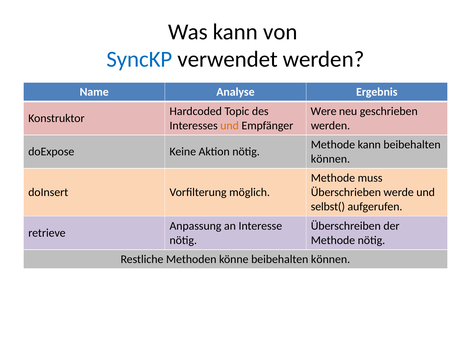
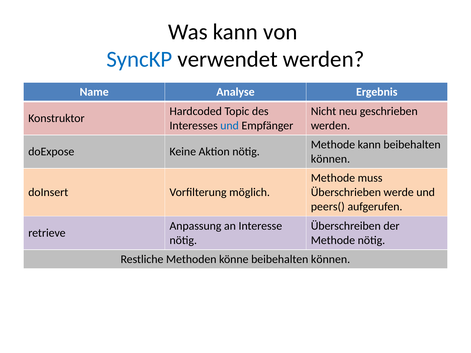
Were: Were -> Nicht (324, 111)
und colour: orange -> blue (230, 126)
selbst(: selbst( -> peers( (328, 207)
